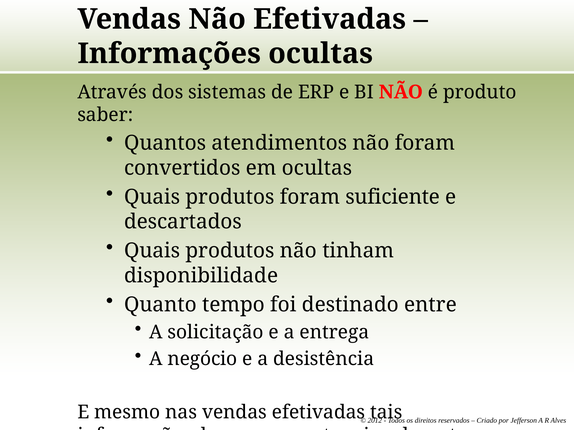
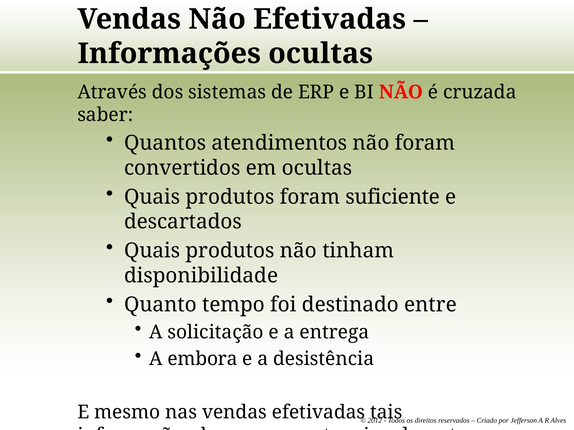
produto: produto -> cruzada (480, 92)
negócio: negócio -> embora (203, 359)
